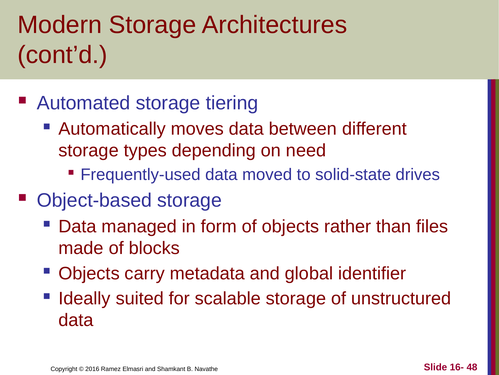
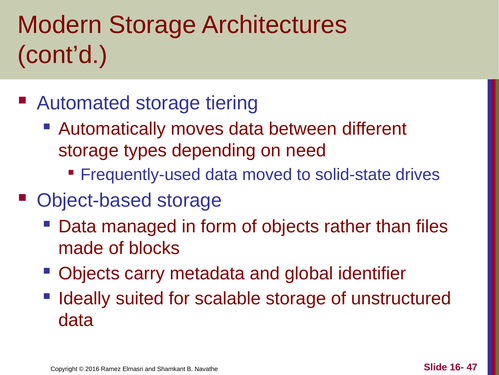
48: 48 -> 47 (472, 367)
